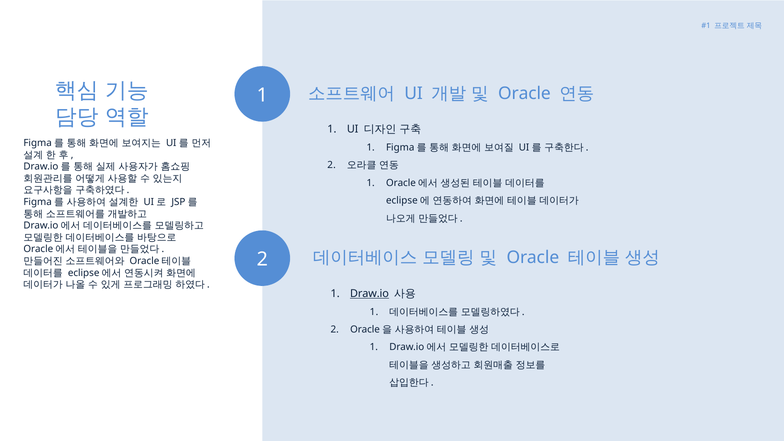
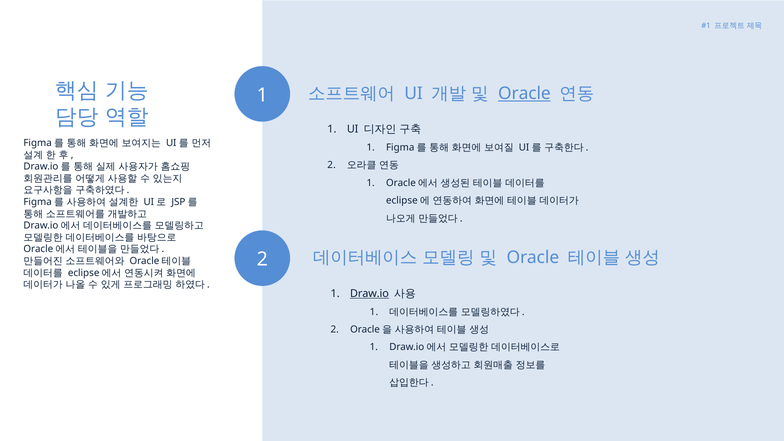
Oracle underline: none -> present (524, 93)
